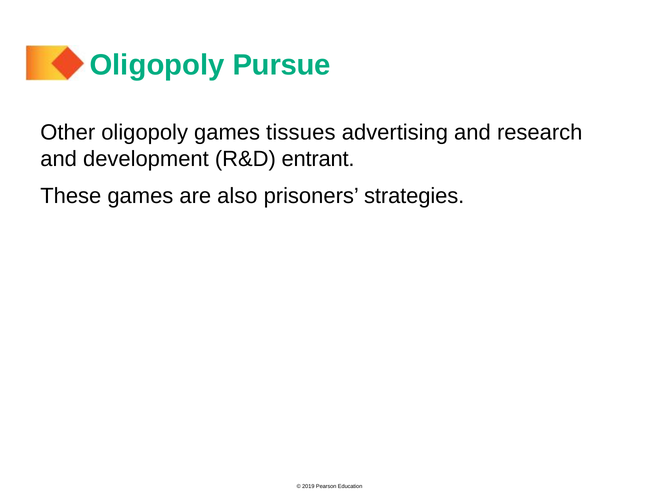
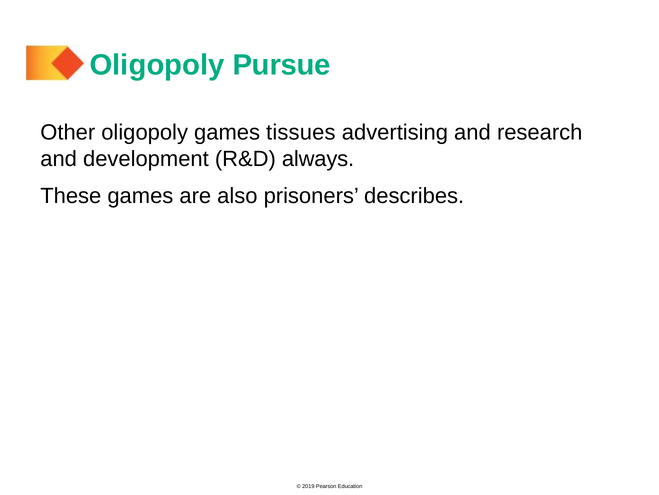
entrant: entrant -> always (318, 159)
strategies: strategies -> describes (414, 196)
